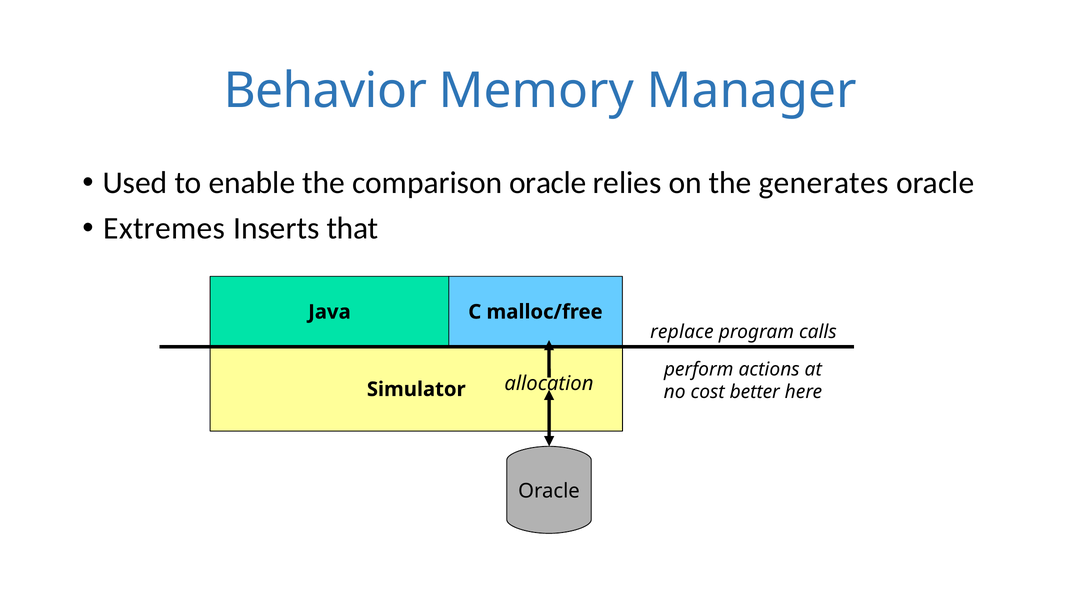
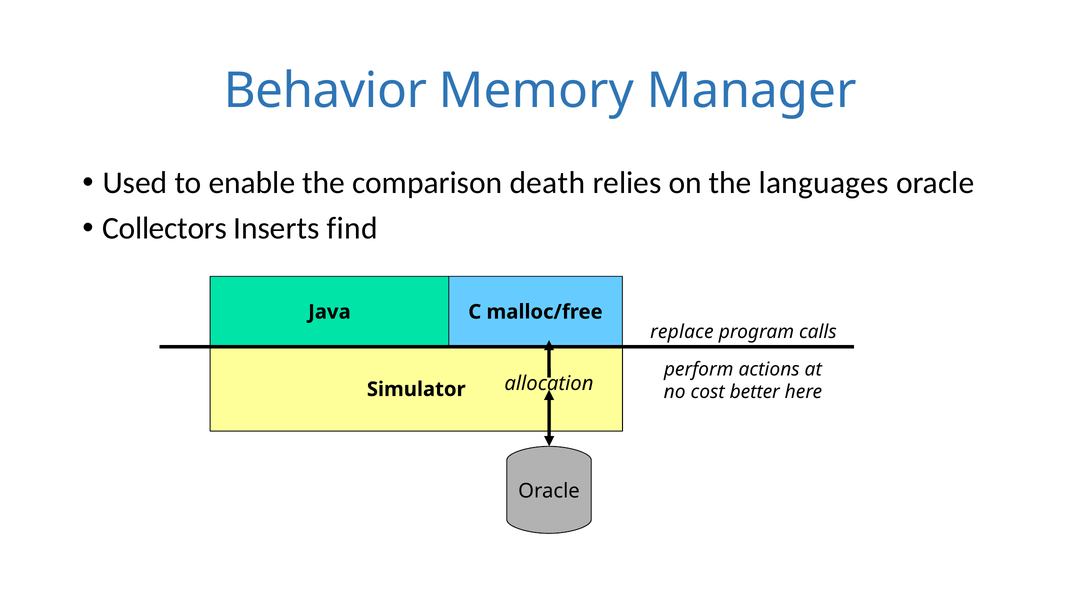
comparison oracle: oracle -> death (547, 183)
generates: generates -> languages (824, 183)
Extremes: Extremes -> Collectors (165, 228)
that: that -> find (352, 228)
